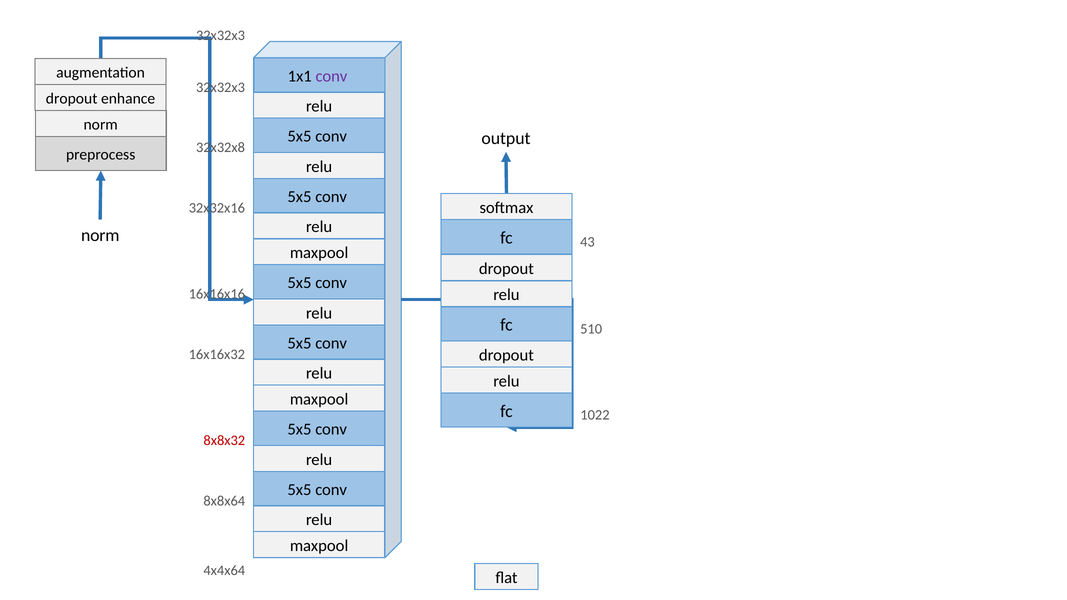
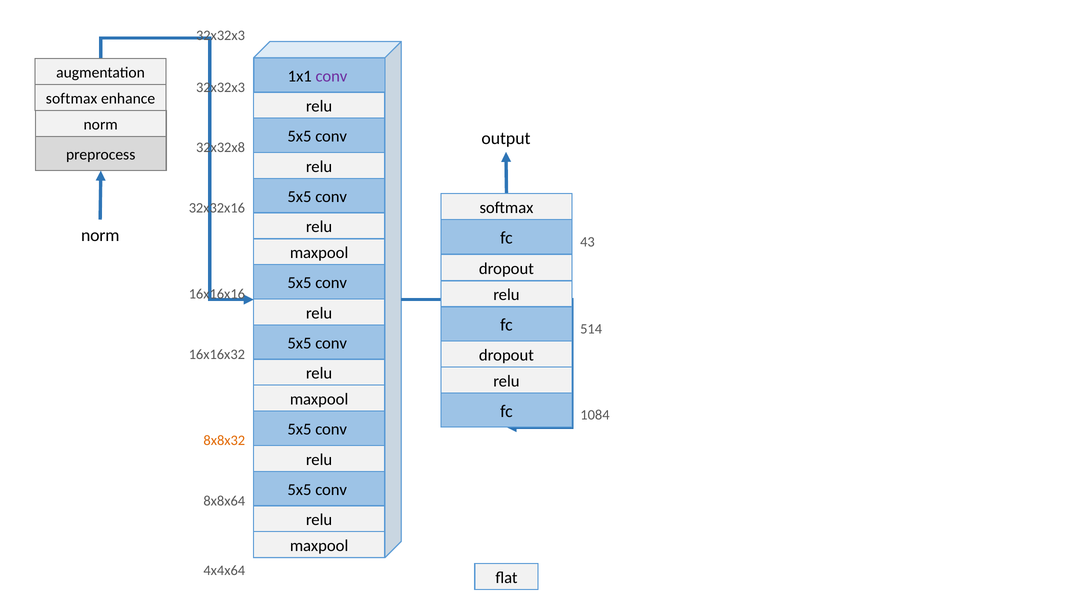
dropout: dropout -> softmax (72, 99)
510: 510 -> 514 (591, 329)
1022: 1022 -> 1084 (595, 415)
8x8x32 colour: red -> orange (224, 441)
